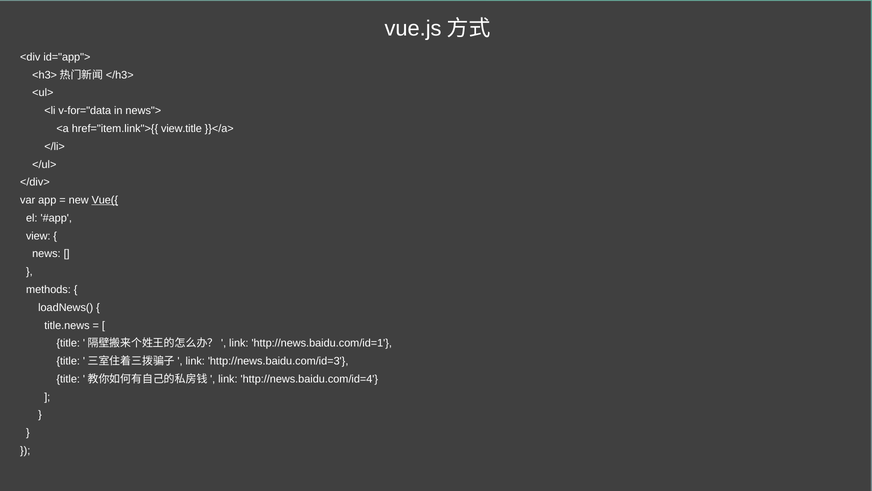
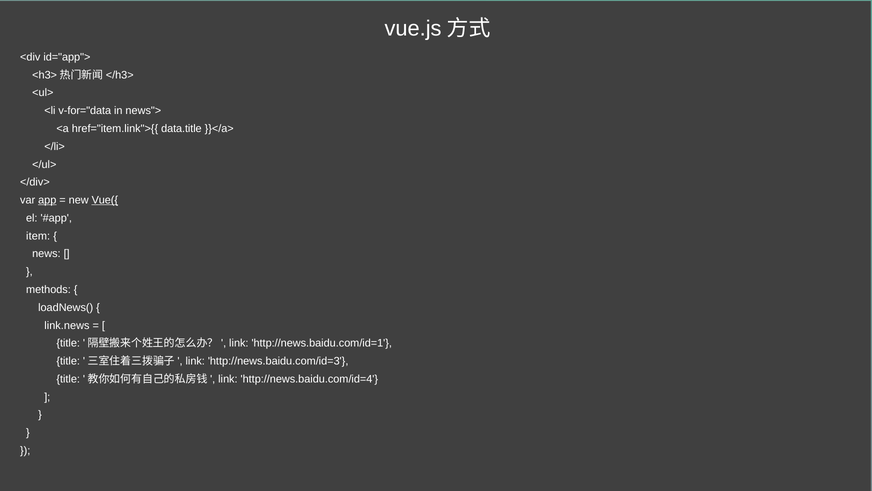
view.title: view.title -> data.title (181, 129)
app underline: none -> present (47, 200)
view: view -> item (38, 236)
title.news: title.news -> link.news (67, 325)
